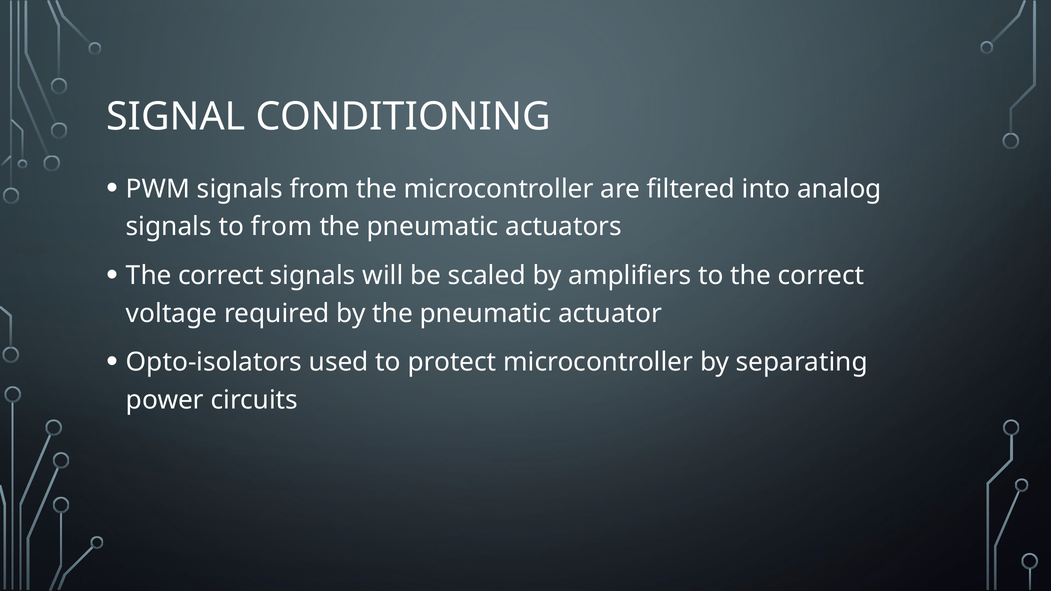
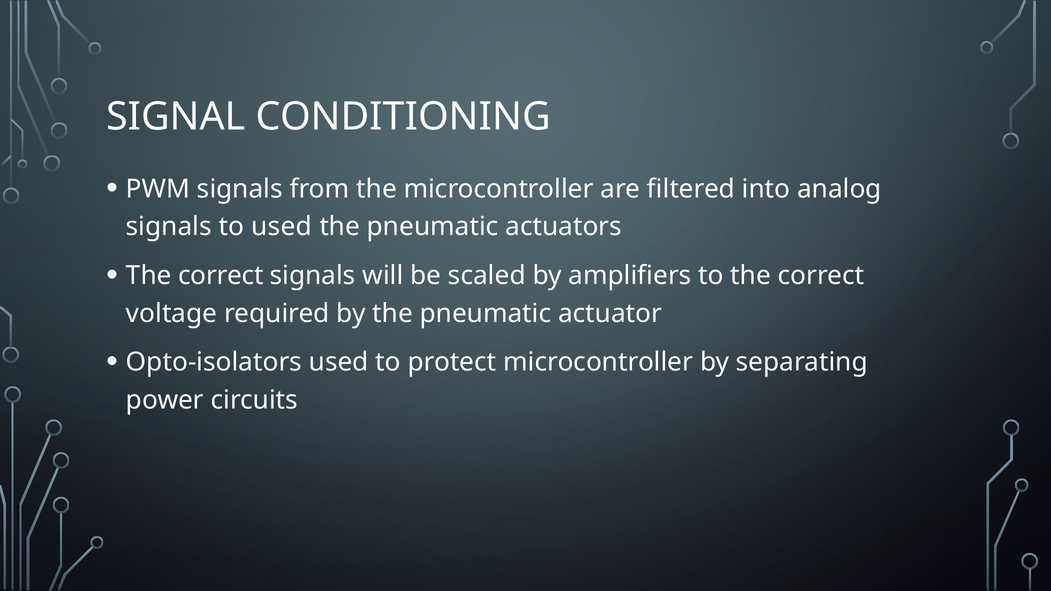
to from: from -> used (282, 227)
